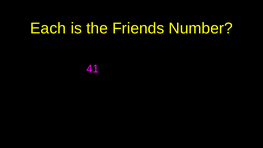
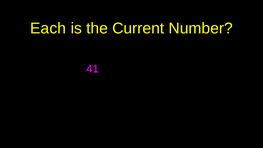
Friends: Friends -> Current (138, 28)
